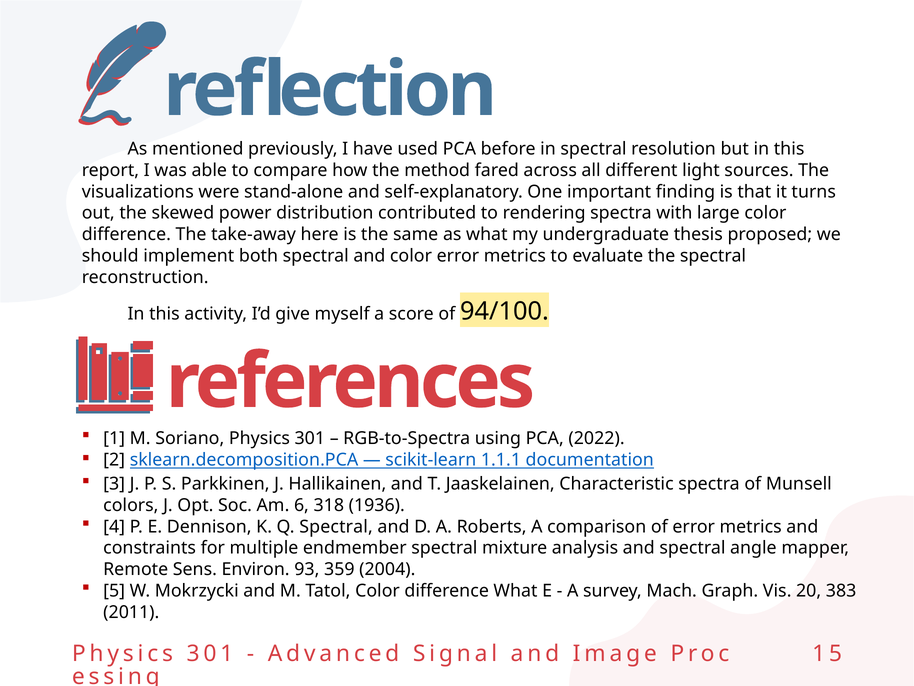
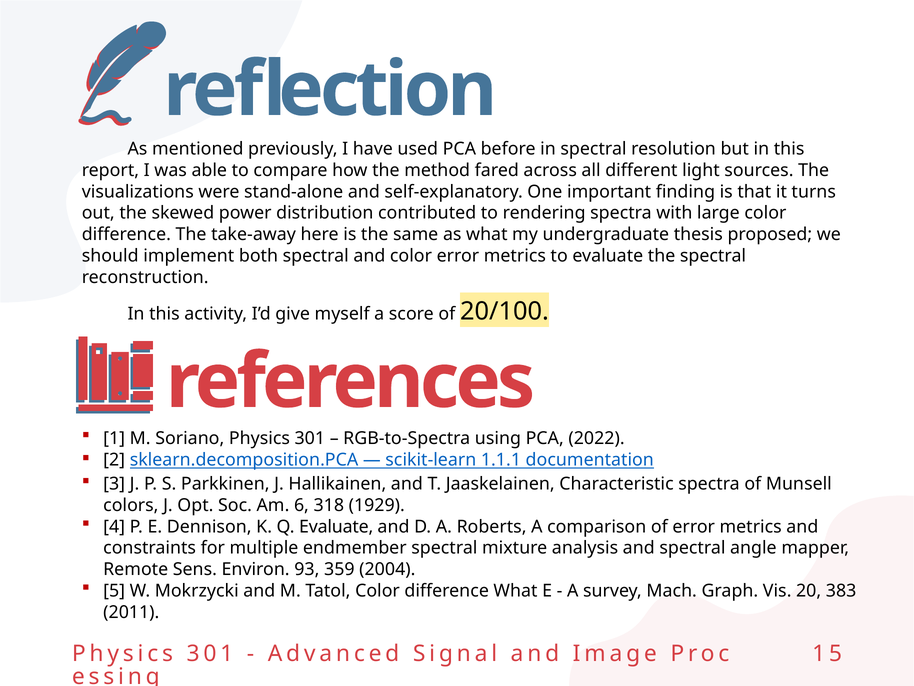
94/100: 94/100 -> 20/100 (505, 311)
1936: 1936 -> 1929 (377, 505)
Q Spectral: Spectral -> Evaluate (336, 526)
